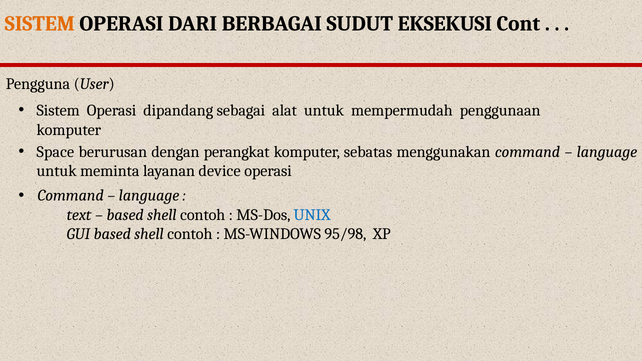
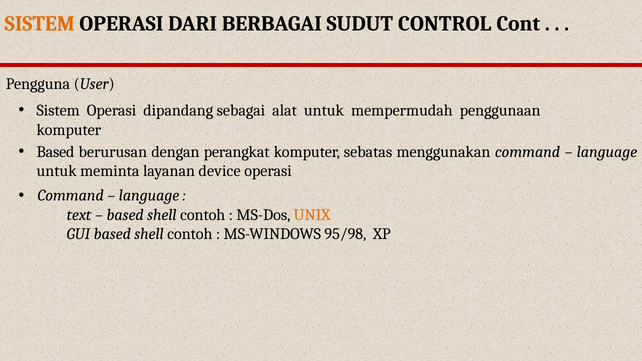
EKSEKUSI: EKSEKUSI -> CONTROL (445, 24)
Space: Space -> Based (56, 152)
UNIX colour: blue -> orange (312, 215)
